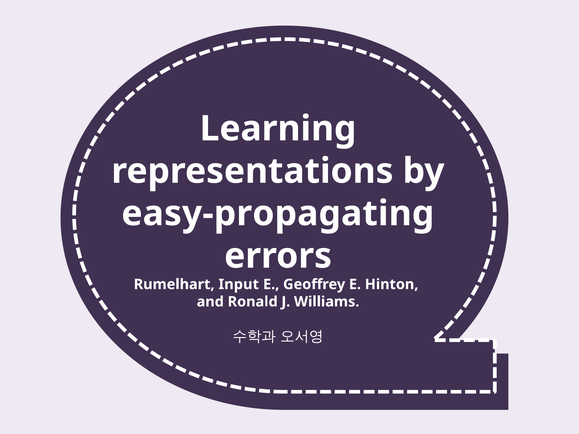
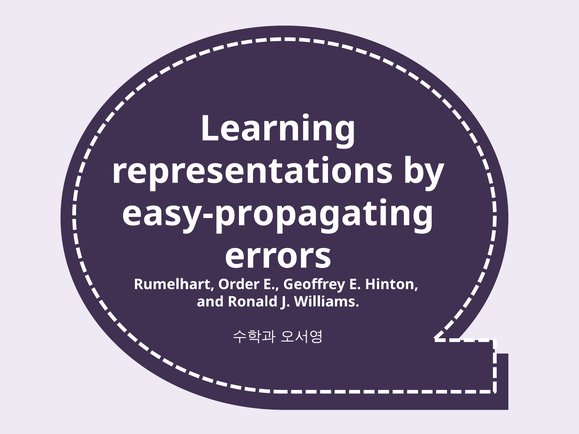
Input: Input -> Order (239, 285)
